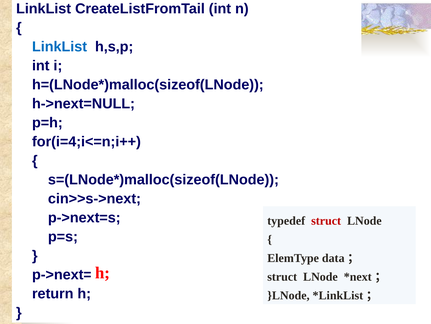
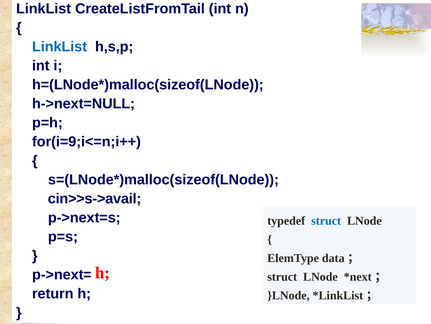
for(i=4;i<=n;i++: for(i=4;i<=n;i++ -> for(i=9;i<=n;i++ (86, 141)
cin>>s->next: cin>>s->next -> cin>>s->avail (95, 198)
struct colour: red -> blue (326, 220)
